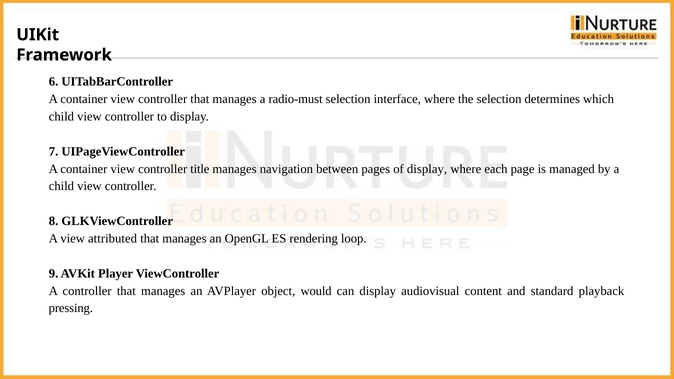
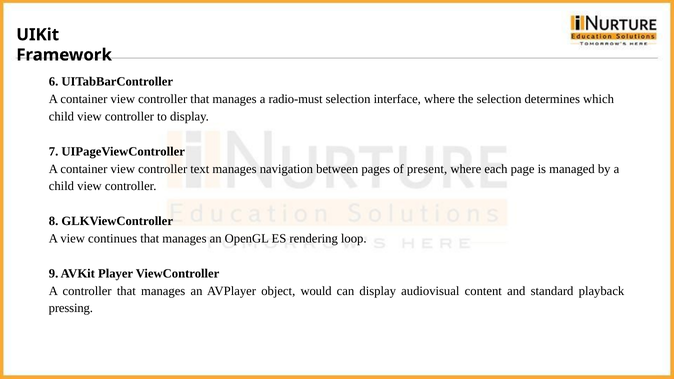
title: title -> text (200, 169)
of display: display -> present (427, 169)
attributed: attributed -> continues (113, 239)
